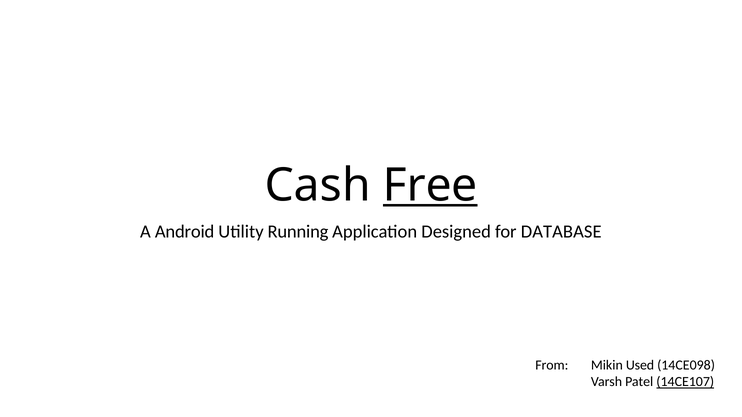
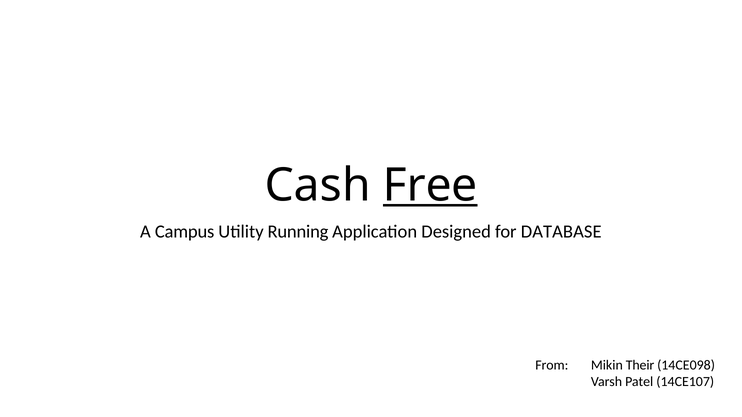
Android: Android -> Campus (185, 232)
Used: Used -> Their (640, 366)
14CE107 underline: present -> none (685, 382)
